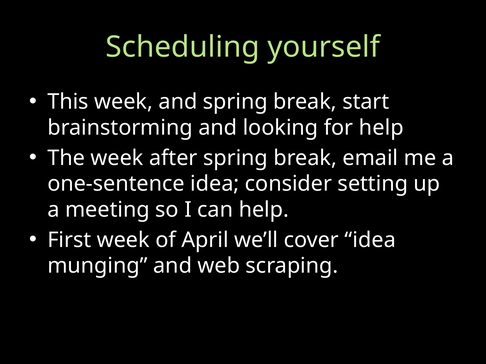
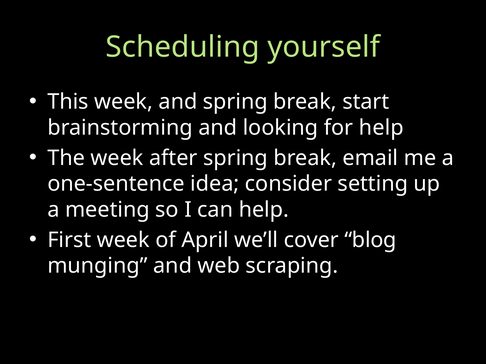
cover idea: idea -> blog (370, 240)
